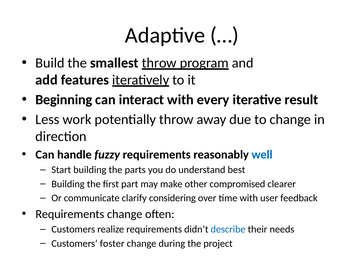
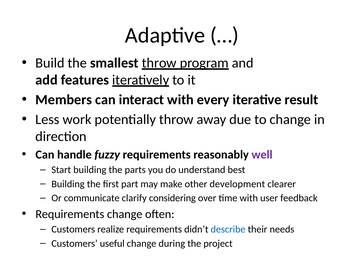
Beginning: Beginning -> Members (64, 100)
well colour: blue -> purple (262, 155)
compromised: compromised -> development (237, 184)
foster: foster -> useful (112, 243)
